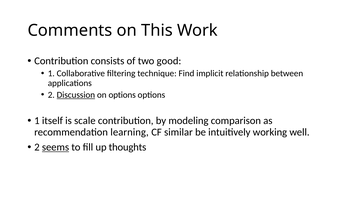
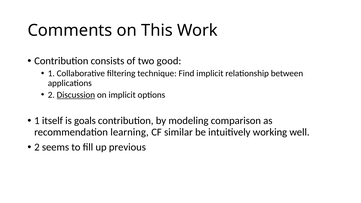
on options: options -> implicit (122, 95)
scale: scale -> goals (85, 121)
seems underline: present -> none (56, 147)
thoughts: thoughts -> previous (127, 147)
